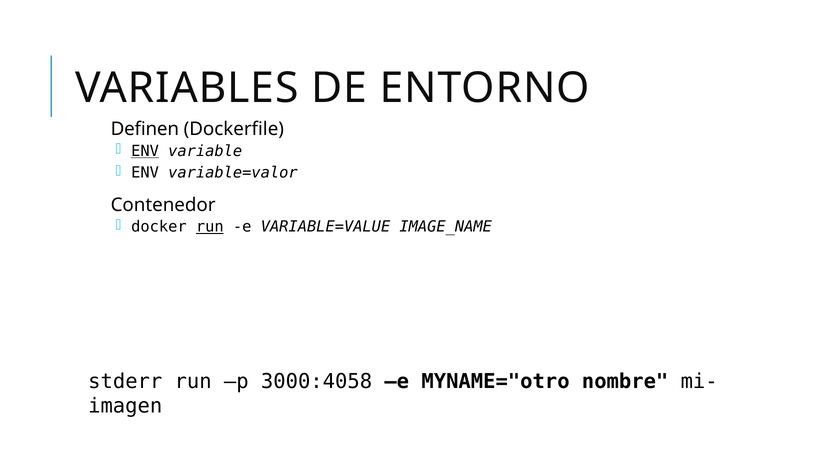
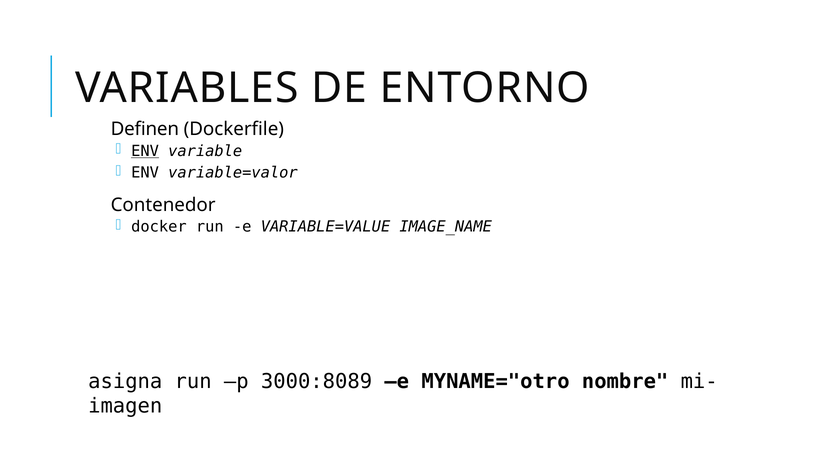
run underline: present -> none (210, 227)
stderr: stderr -> asigna (125, 382)
3000:4058: 3000:4058 -> 3000:8089 (317, 382)
